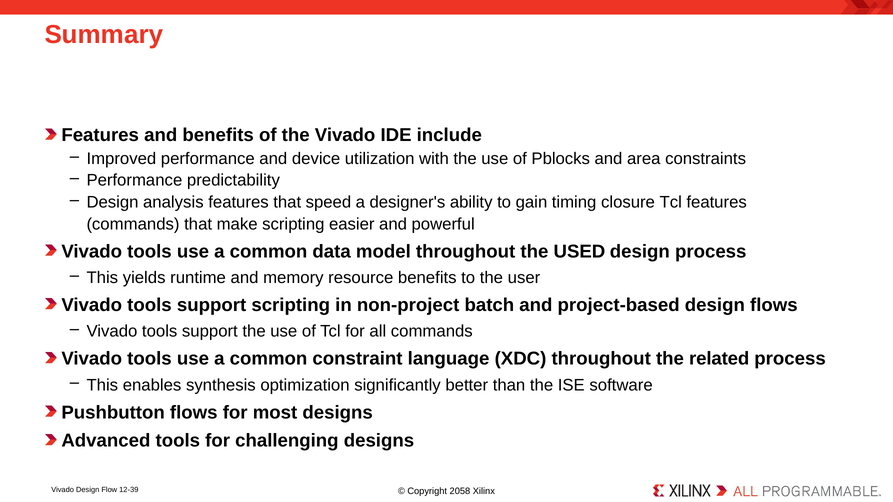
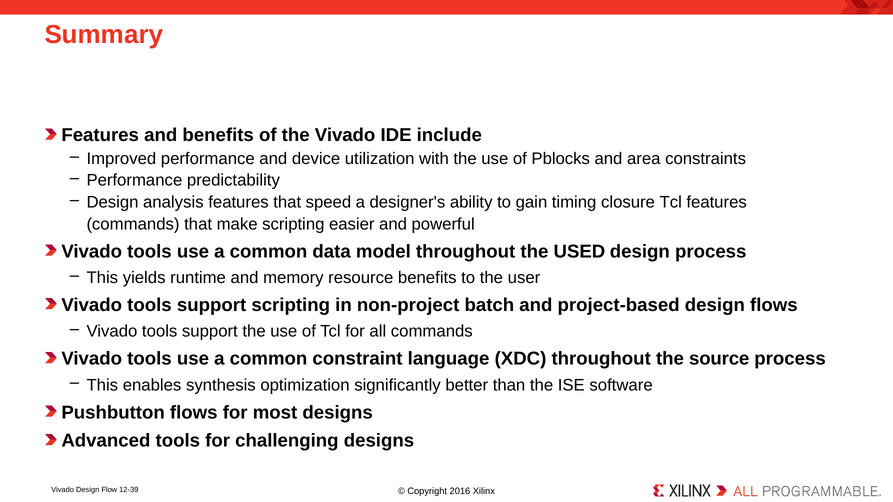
related: related -> source (719, 359)
2058: 2058 -> 2016 (460, 492)
